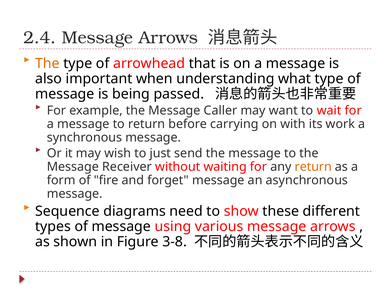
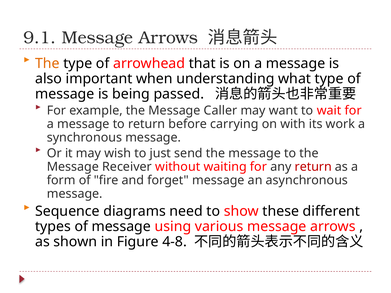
2.4: 2.4 -> 9.1 (40, 38)
return colour: orange -> red (313, 167)
3-8: 3-8 -> 4-8 (175, 242)
